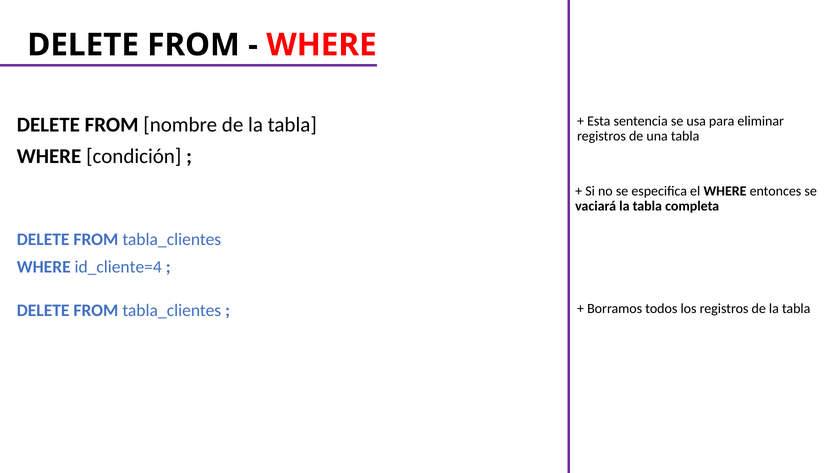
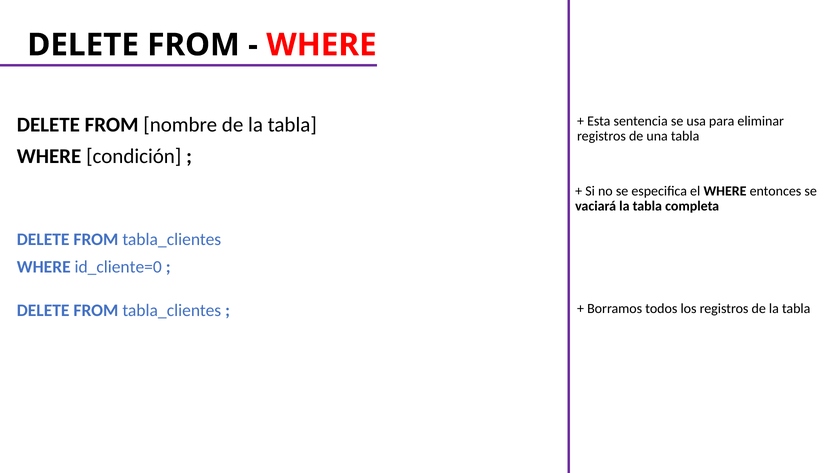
id_cliente=4: id_cliente=4 -> id_cliente=0 (118, 267)
